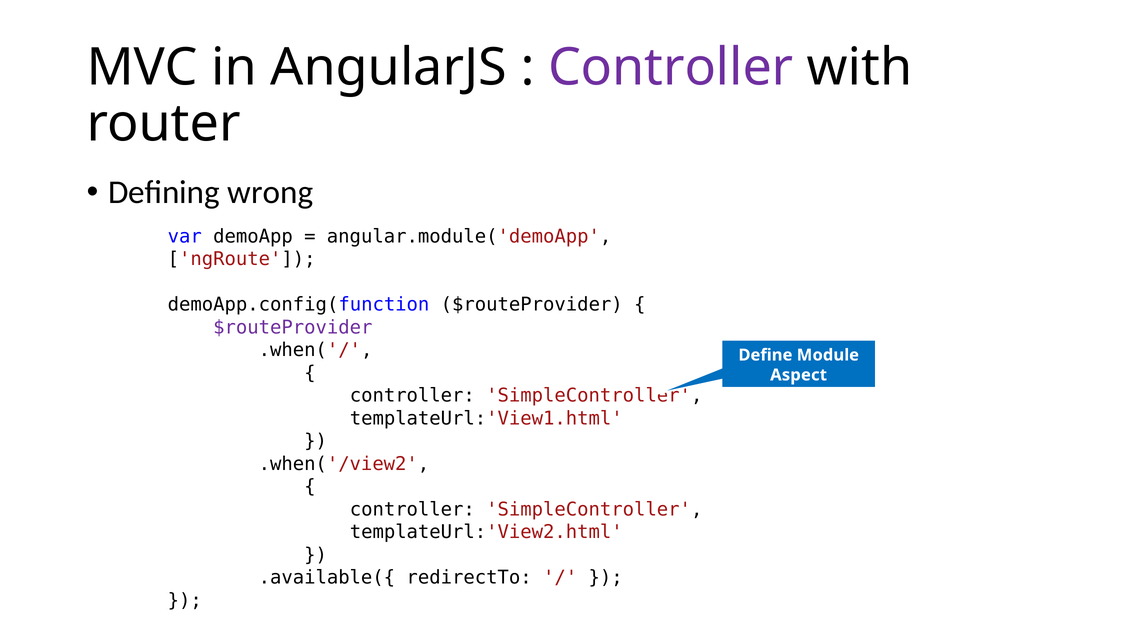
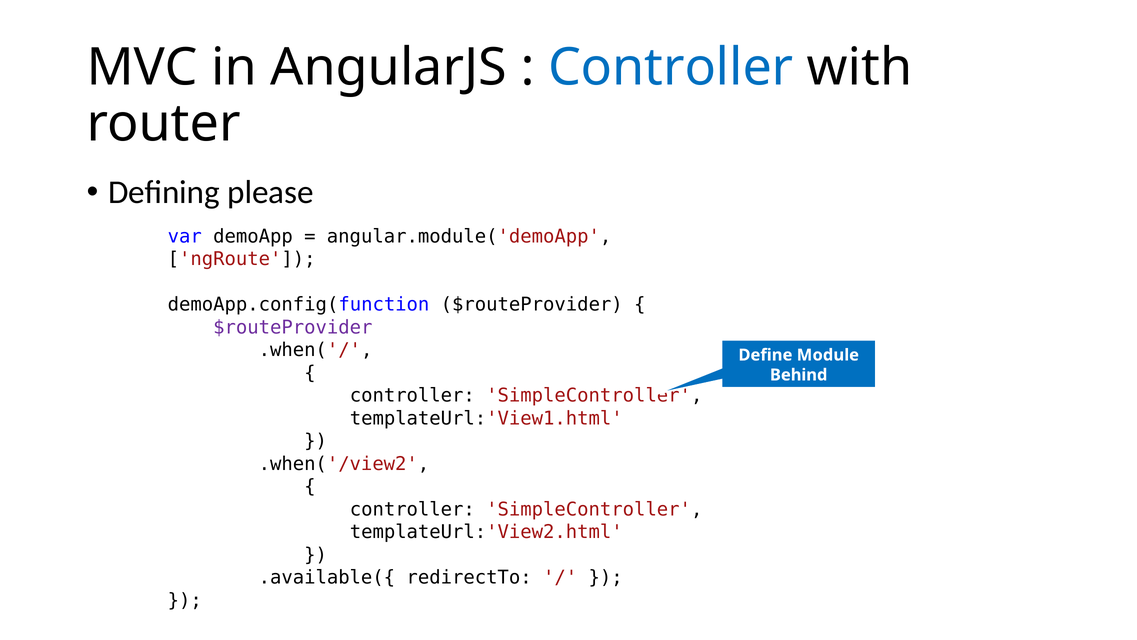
Controller colour: purple -> blue (671, 67)
wrong: wrong -> please (270, 192)
Aspect: Aspect -> Behind (799, 375)
